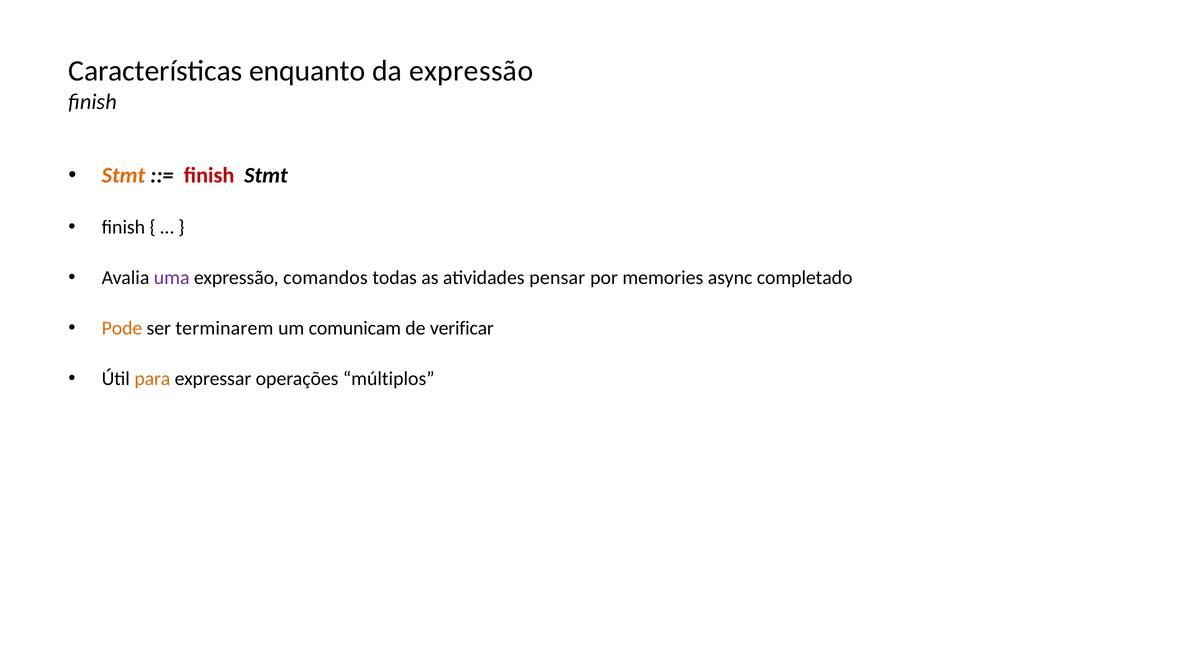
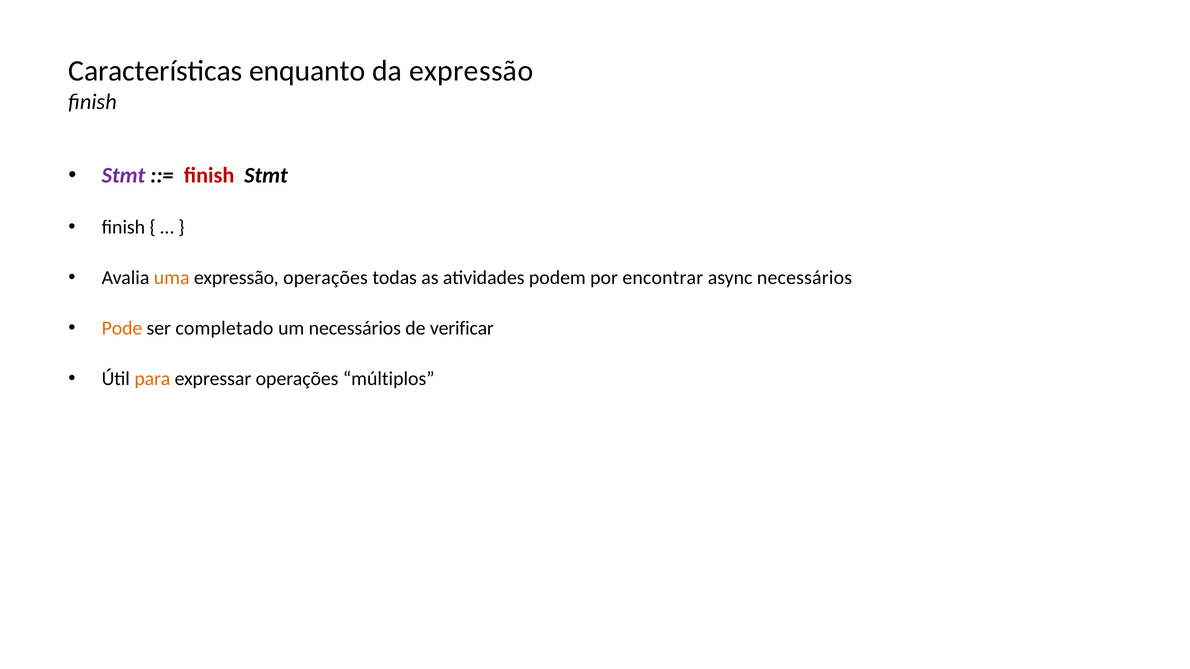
Stmt colour: orange -> purple (124, 175)
uma colour: purple -> orange (172, 278)
expressão comandos: comandos -> operações (326, 278)
pensar: pensar -> podem (557, 278)
memories: memories -> encontrar (663, 278)
async completado: completado -> necessários (804, 278)
terminarem: terminarem -> completado (224, 328)
um comunicam: comunicam -> necessários (355, 328)
